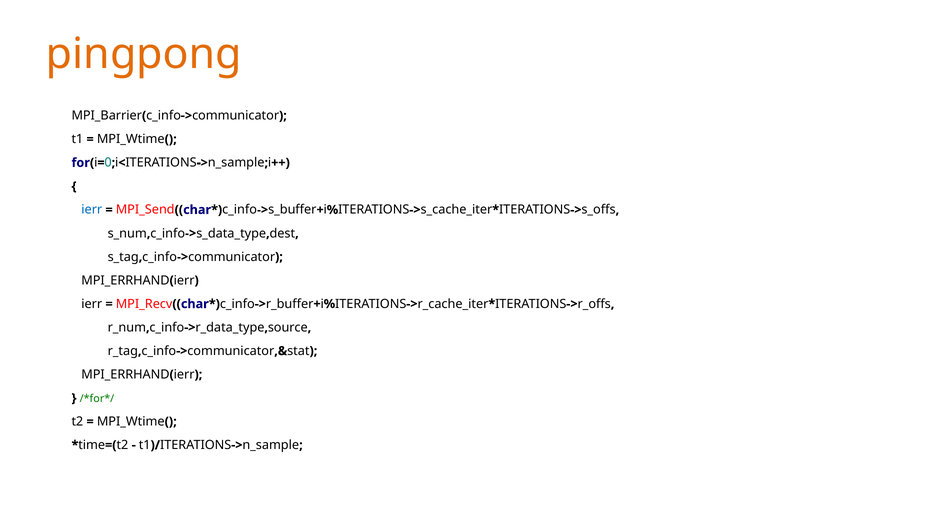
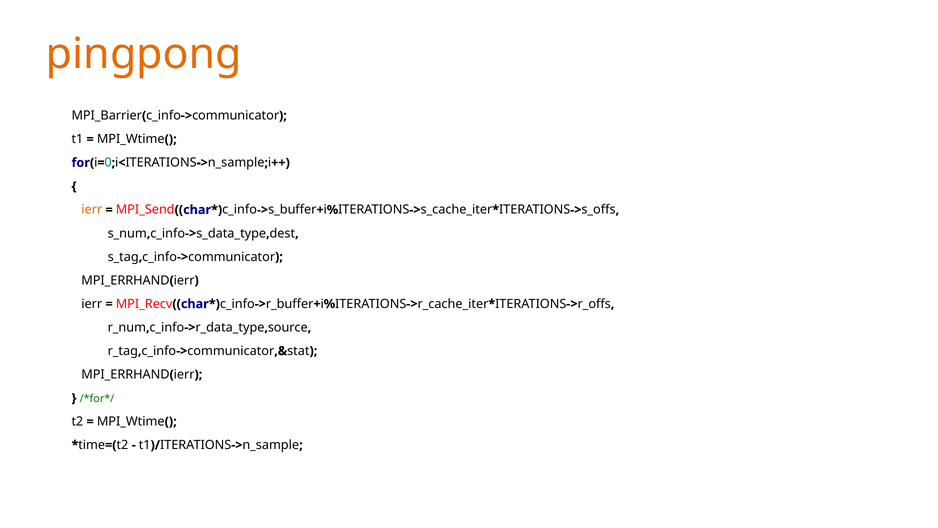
ierr colour: blue -> orange (92, 210)
